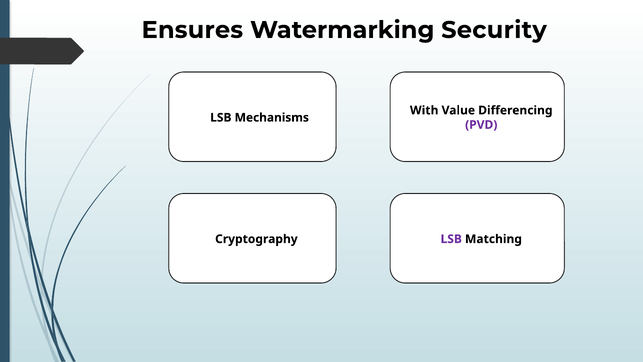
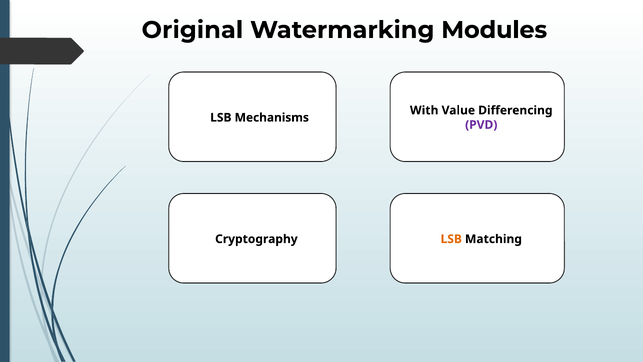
Ensures: Ensures -> Original (192, 30)
Security: Security -> Modules (494, 30)
LSB colour: purple -> orange (451, 239)
